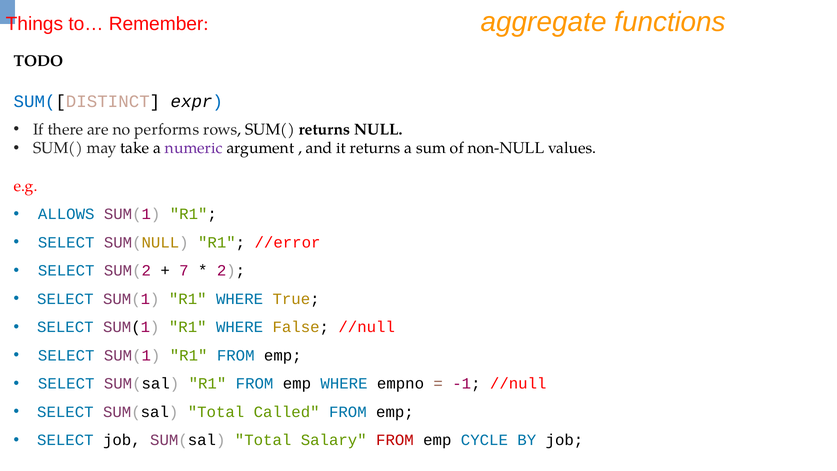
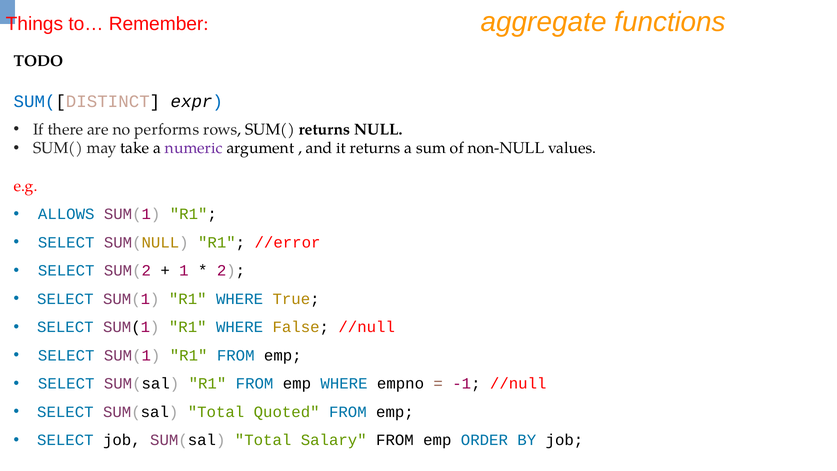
7: 7 -> 1 (184, 271)
Called: Called -> Quoted (287, 412)
FROM colour: red -> black (395, 440)
CYCLE: CYCLE -> ORDER (484, 440)
